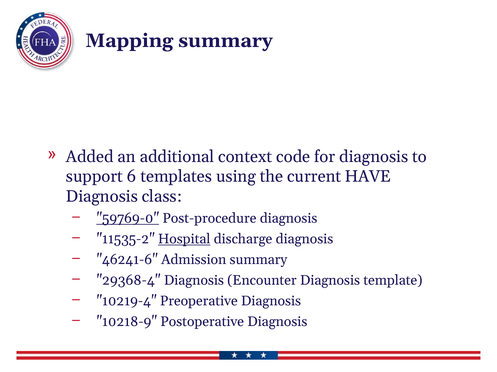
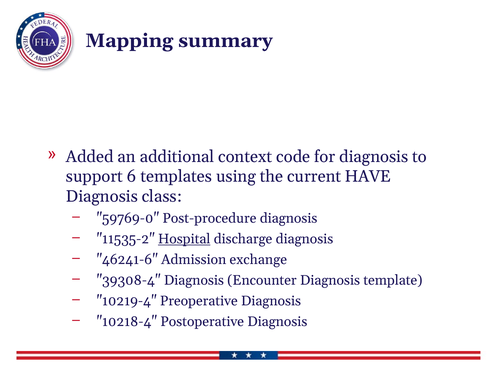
59769-0 underline: present -> none (128, 219)
Admission summary: summary -> exchange (258, 260)
29368-4: 29368-4 -> 39308-4 (128, 281)
10218-9: 10218-9 -> 10218-4 (127, 322)
